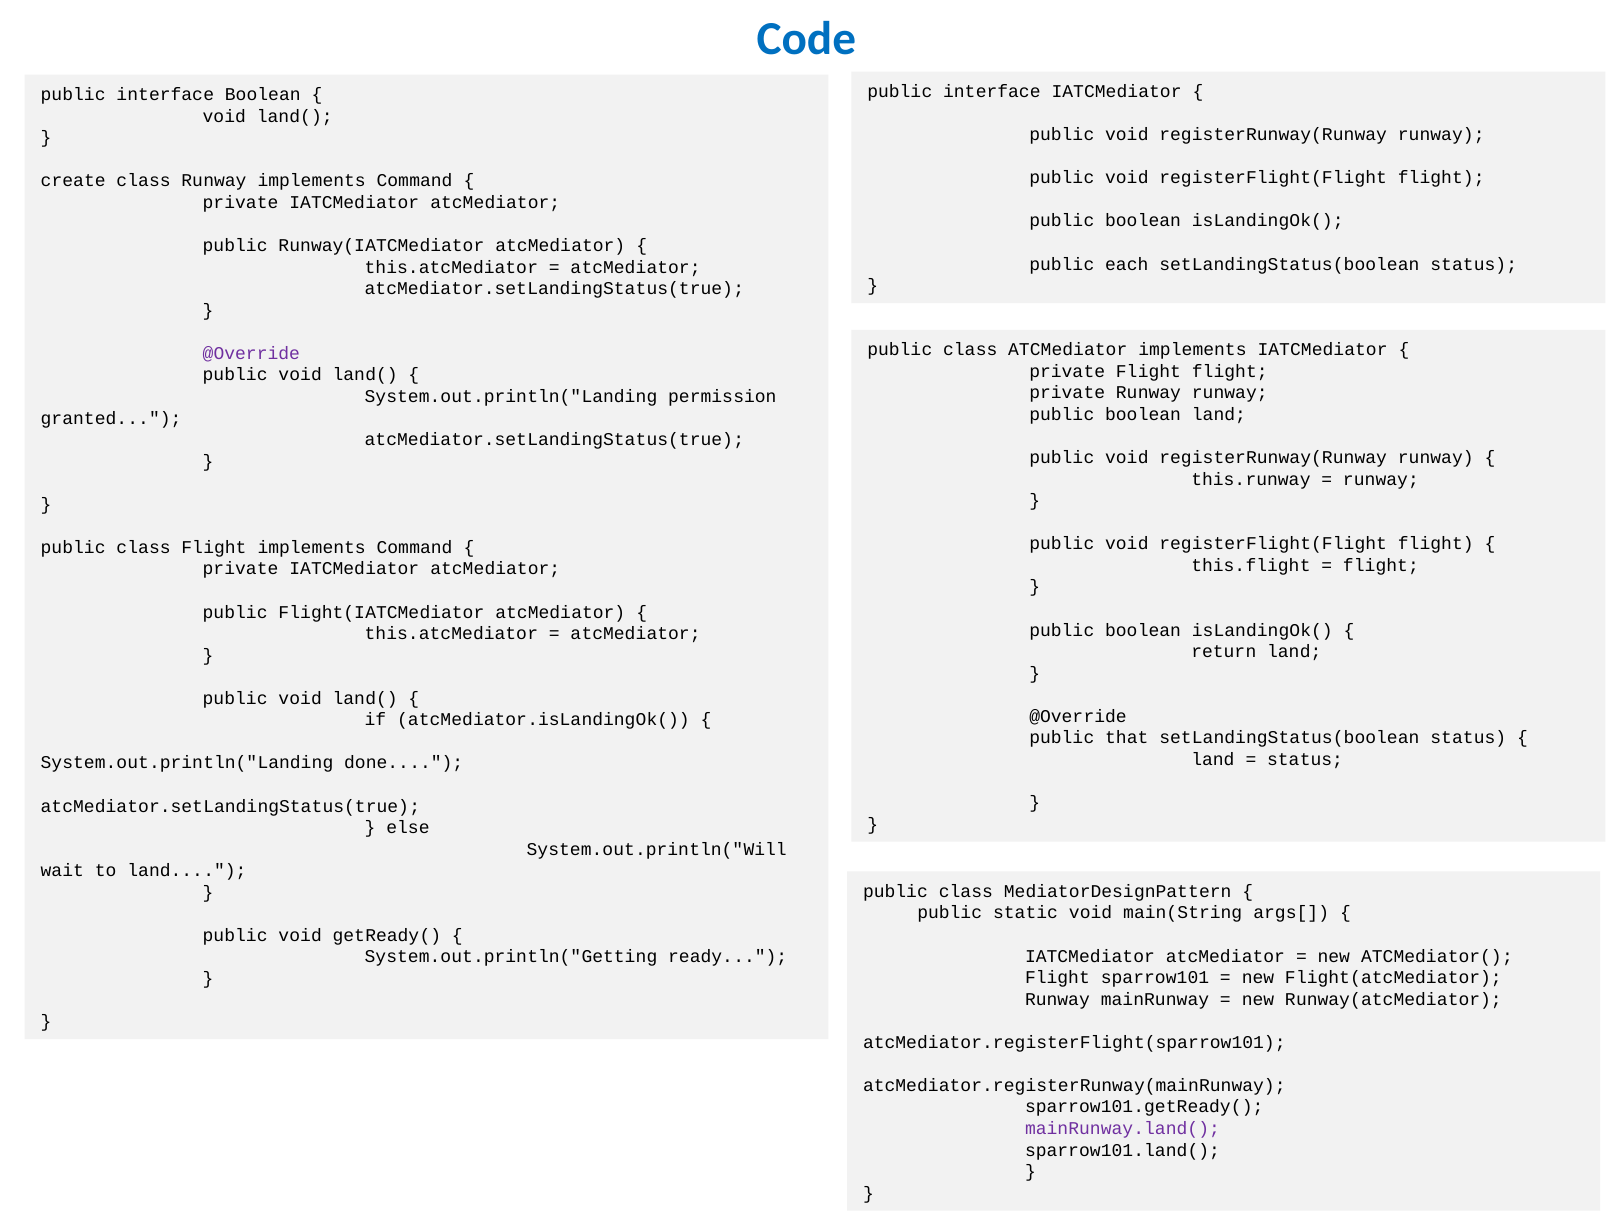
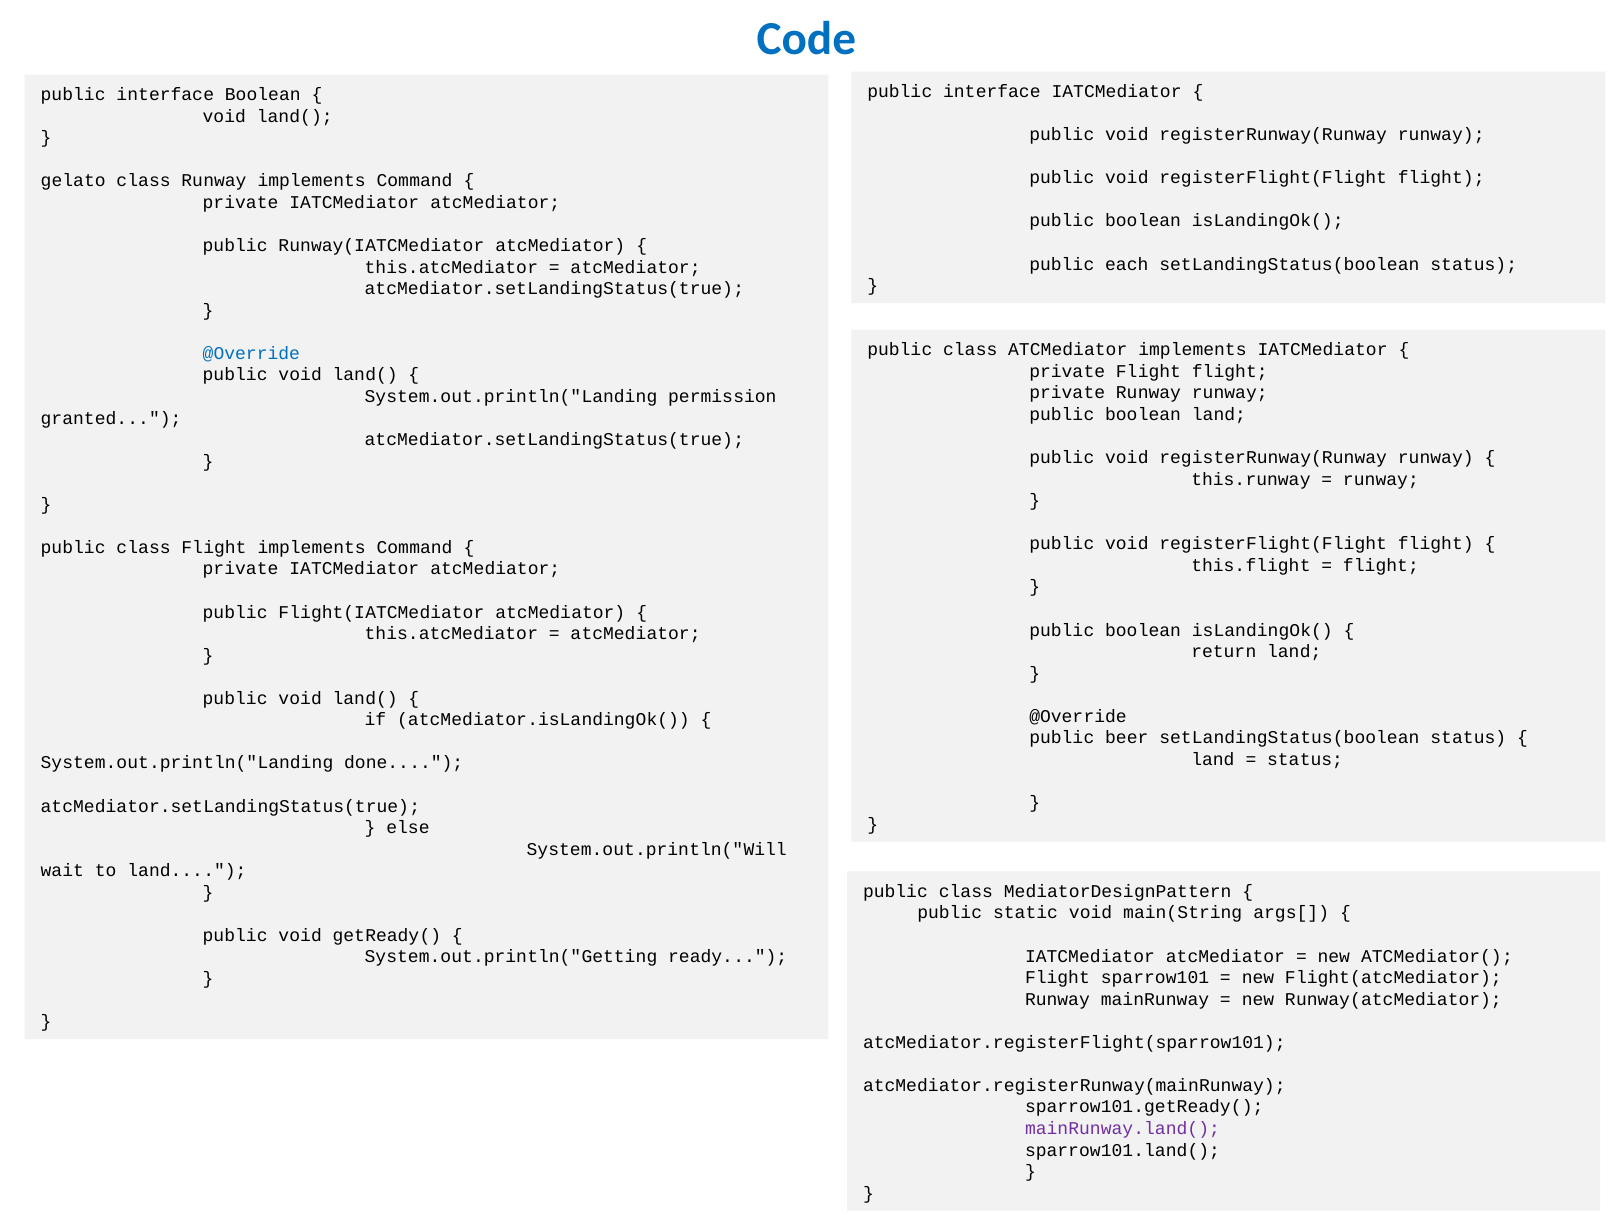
create: create -> gelato (73, 181)
@Override colour: purple -> blue (251, 353)
that: that -> beer (1127, 738)
